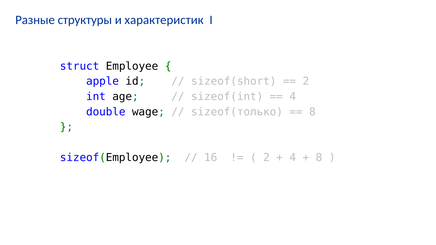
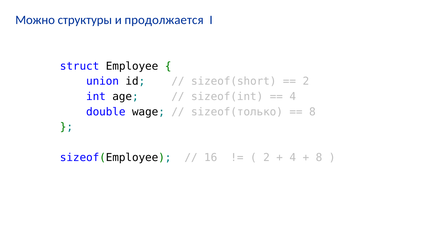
Разные: Разные -> Можно (35, 20)
характеристик: характеристик -> продолжается (164, 20)
apple: apple -> union (103, 81)
